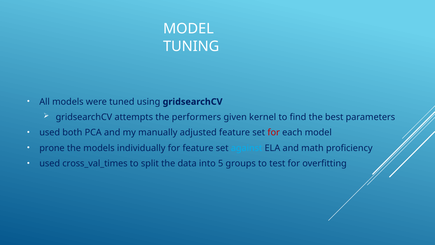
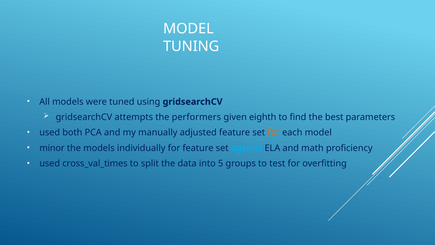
kernel: kernel -> eighth (263, 117)
for colour: red -> orange (274, 132)
prone: prone -> minor (52, 148)
